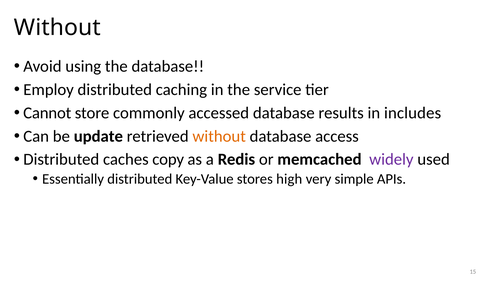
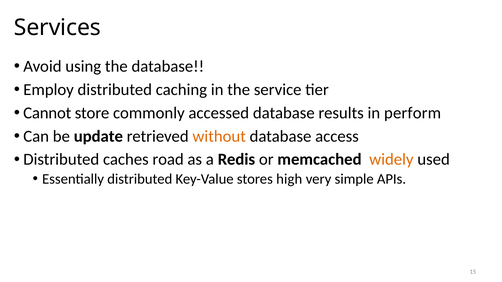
Without: Without -> Services (57, 28)
includes: includes -> perform (413, 113)
copy: copy -> road (168, 160)
widely colour: purple -> orange (391, 160)
